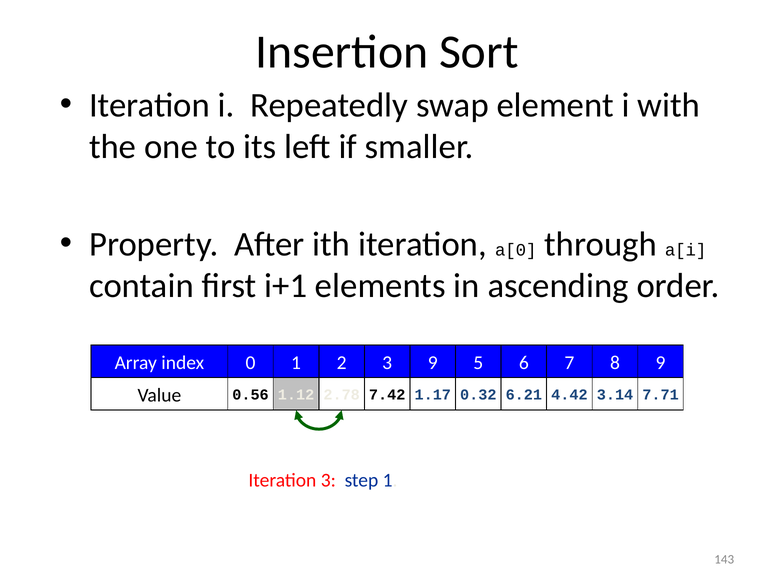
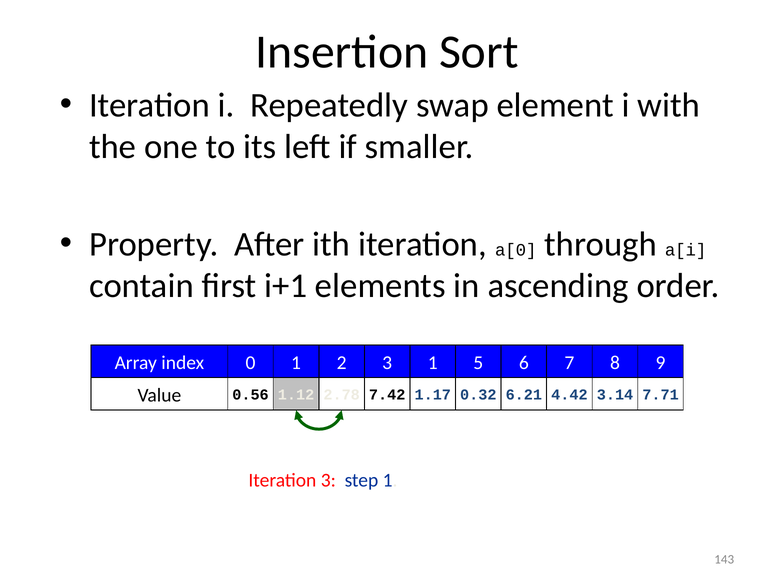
3 9: 9 -> 1 (433, 363)
